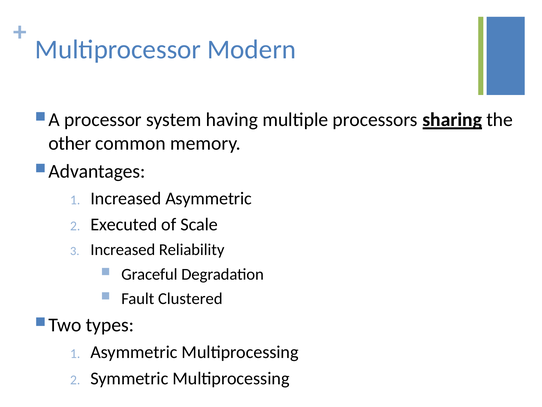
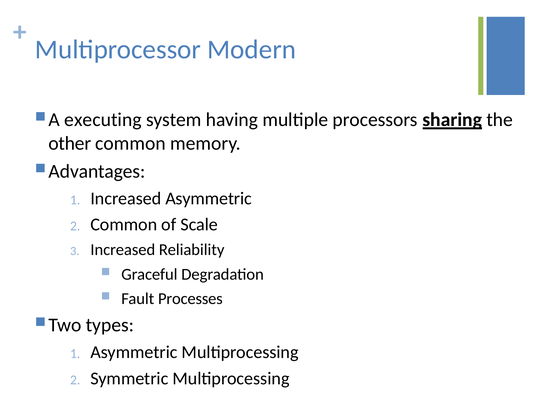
processor: processor -> executing (103, 120)
Executed: Executed -> Common (124, 224)
Clustered: Clustered -> Processes (190, 298)
